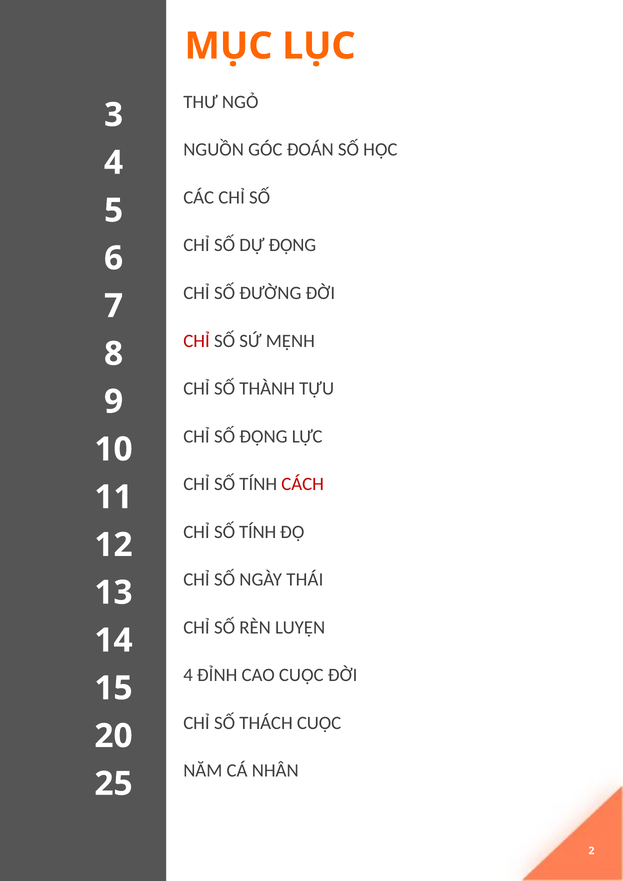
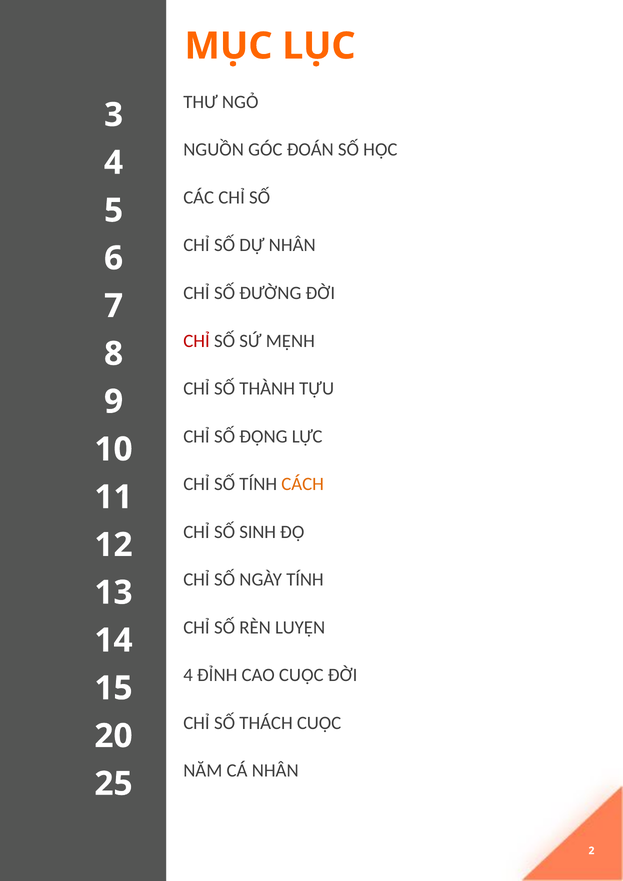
DỰ ĐỘNG: ĐỘNG -> NHÂN (292, 245)
CÁCH colour: red -> orange (303, 484)
TÍNH: TÍNH -> SINH (258, 532)
NGÀY THÁI: THÁI -> TÍNH (305, 579)
